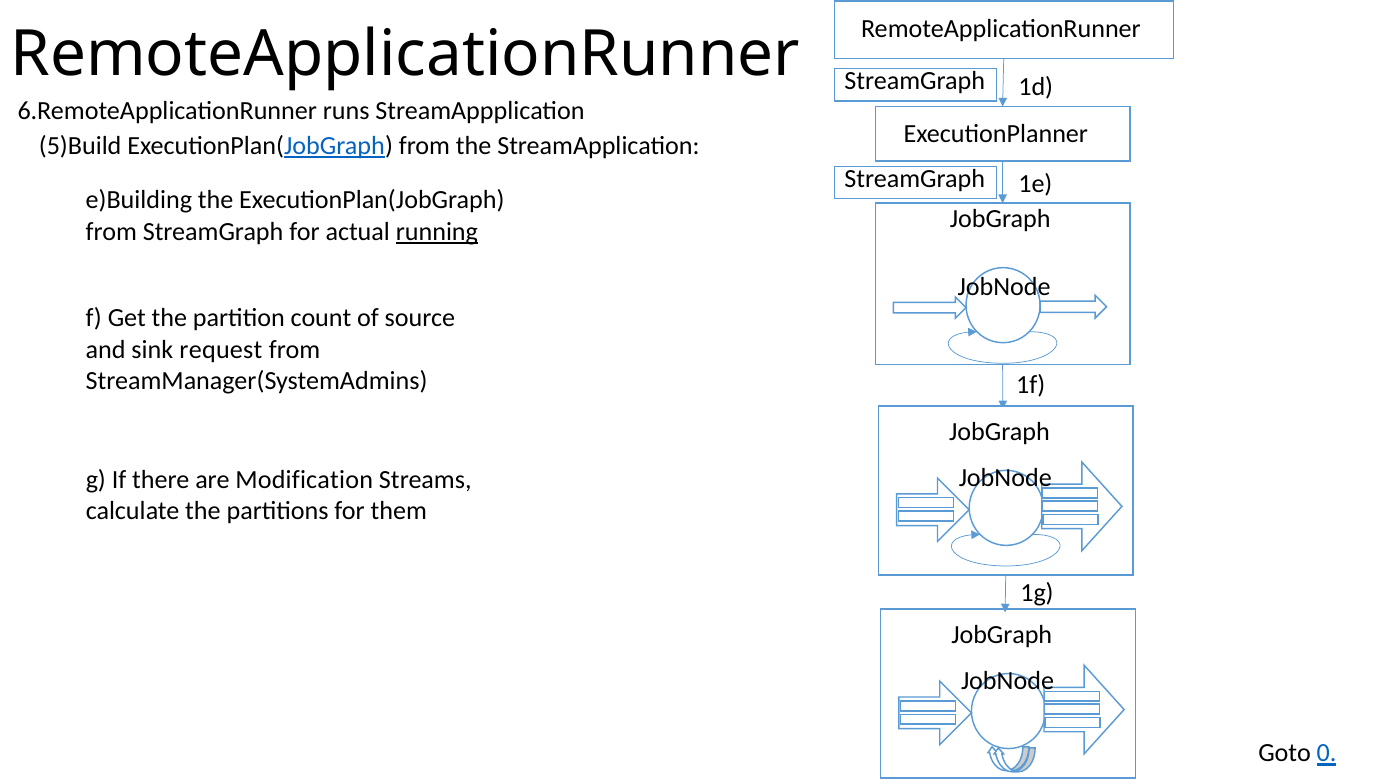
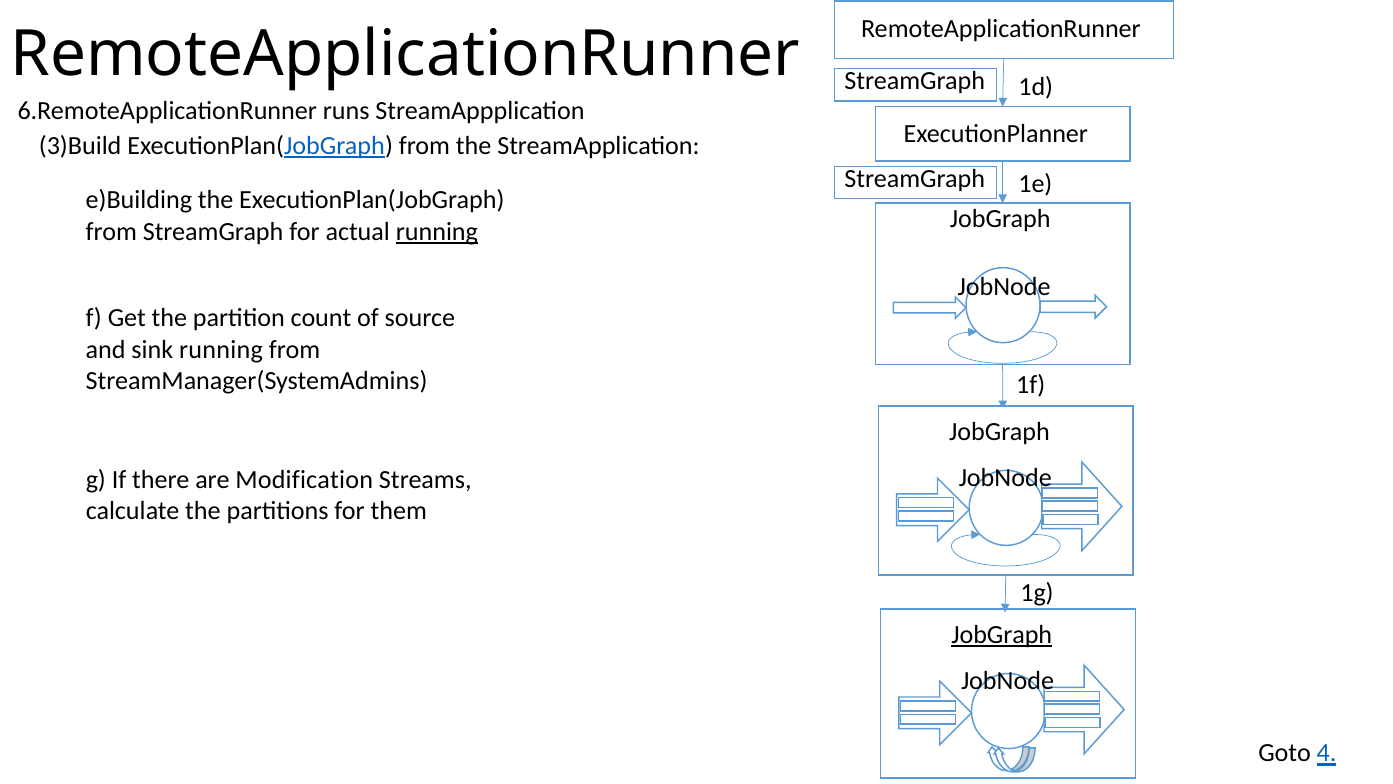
5)Build: 5)Build -> 3)Build (80, 145)
sink request: request -> running (221, 349)
JobGraph underline: none -> present (1002, 635)
0: 0 -> 4 (1327, 752)
